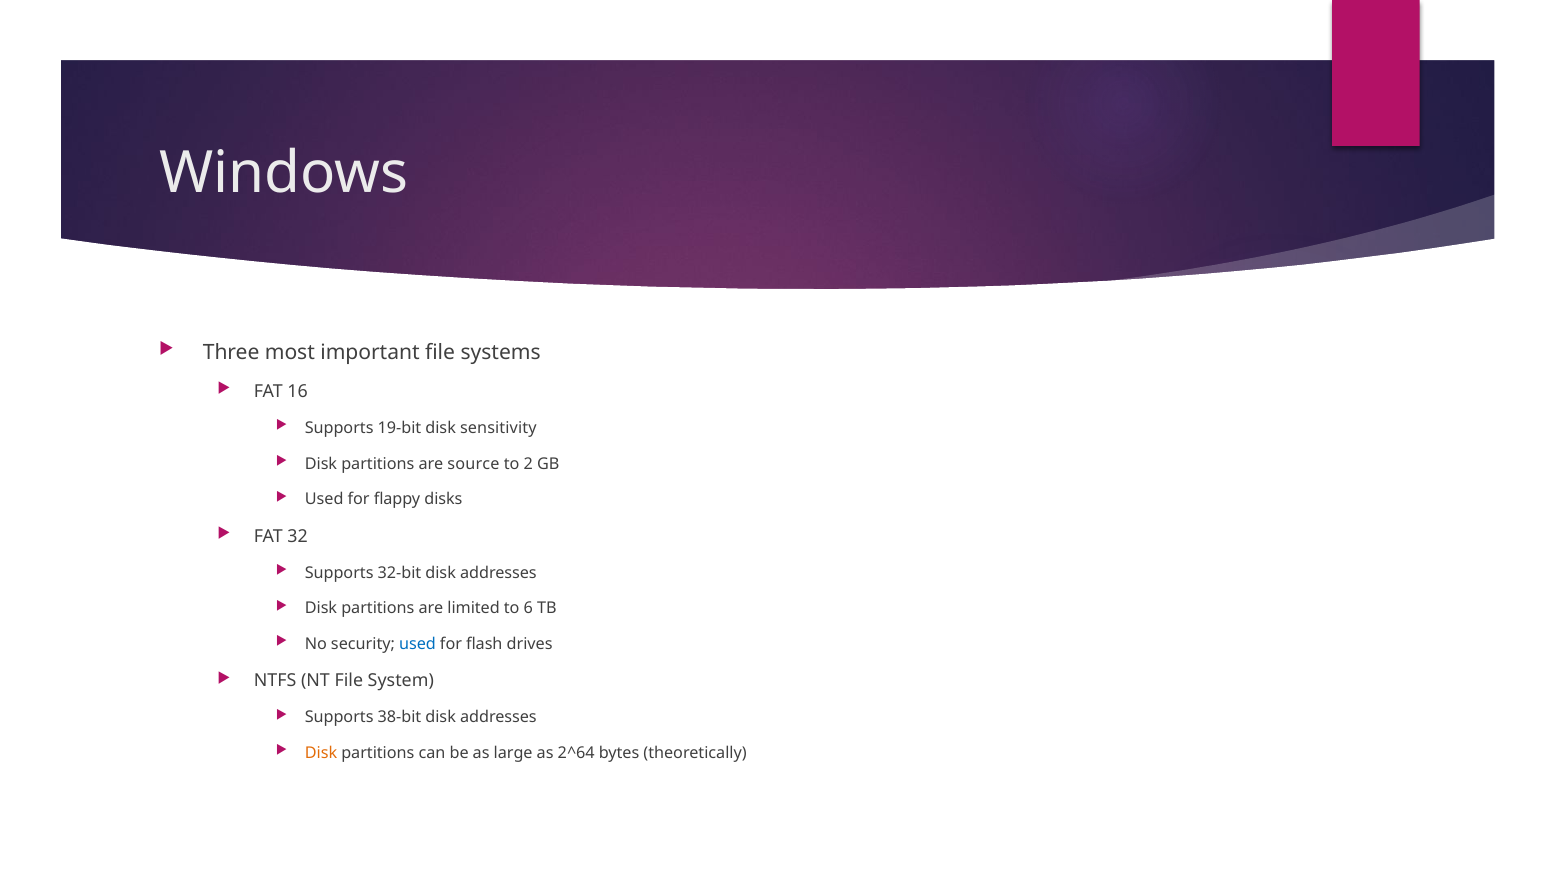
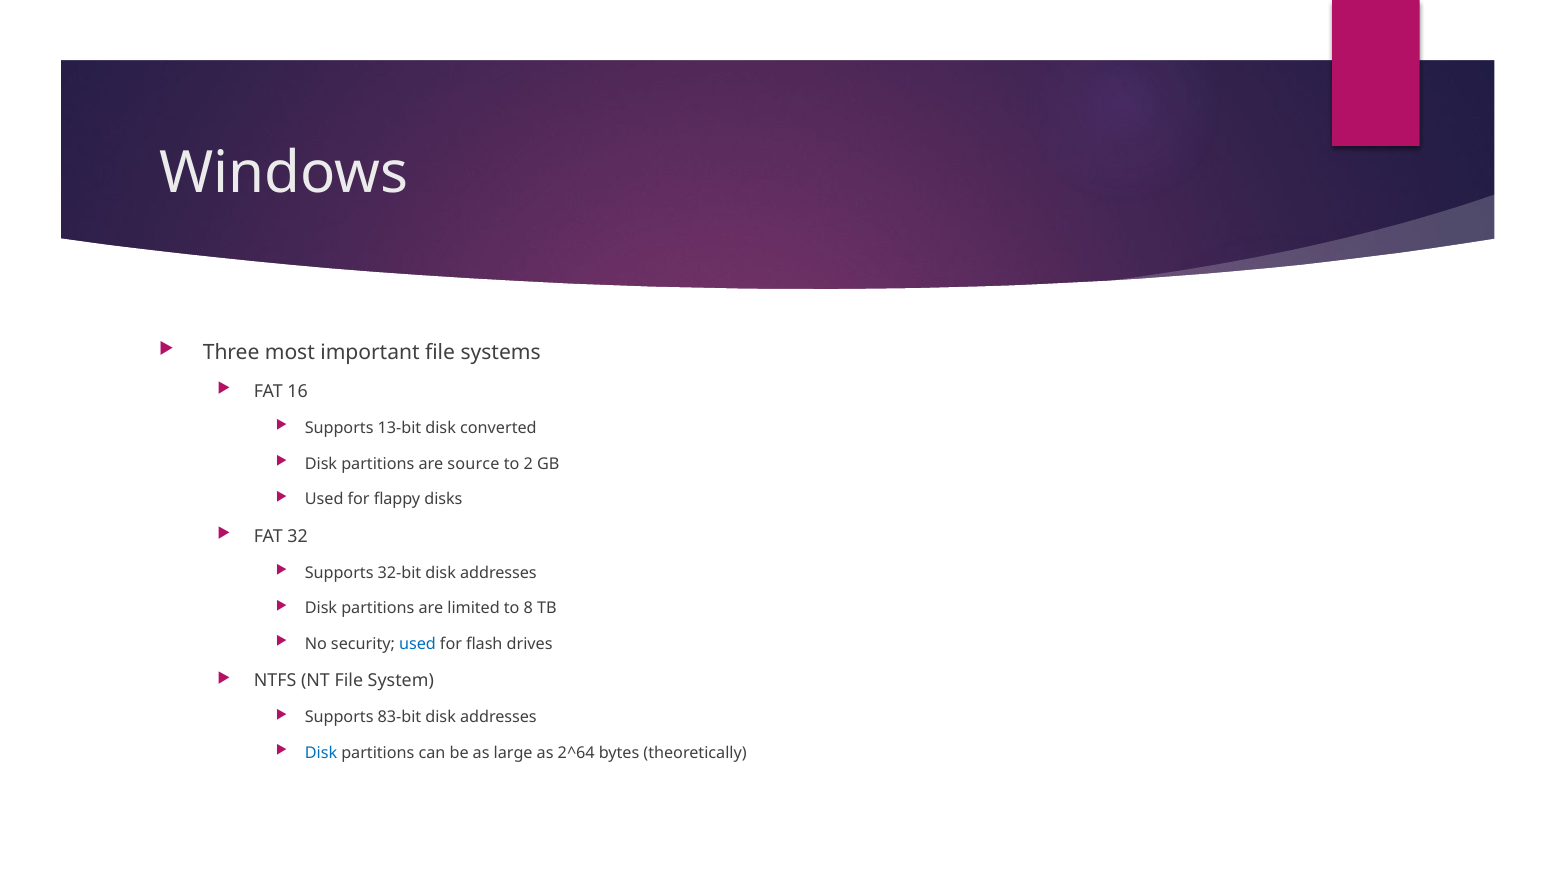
19-bit: 19-bit -> 13-bit (399, 428)
sensitivity: sensitivity -> converted (498, 428)
6: 6 -> 8 (528, 609)
38-bit: 38-bit -> 83-bit (399, 718)
Disk colour: orange -> blue (321, 753)
